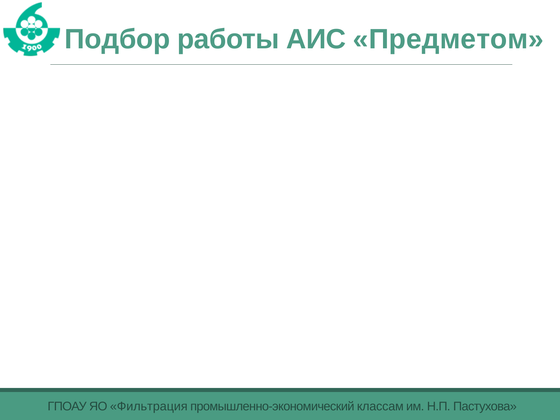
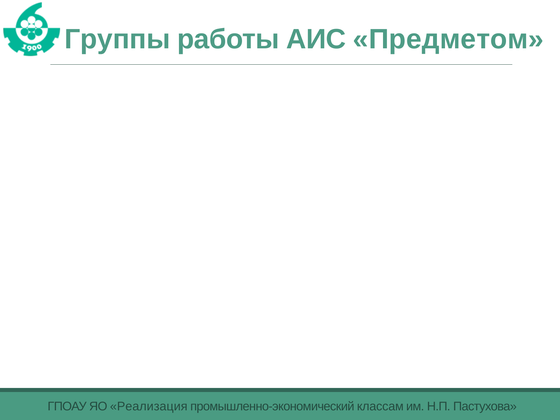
Подбор: Подбор -> Группы (117, 39)
Фильтрация: Фильтрация -> Реализация (149, 406)
